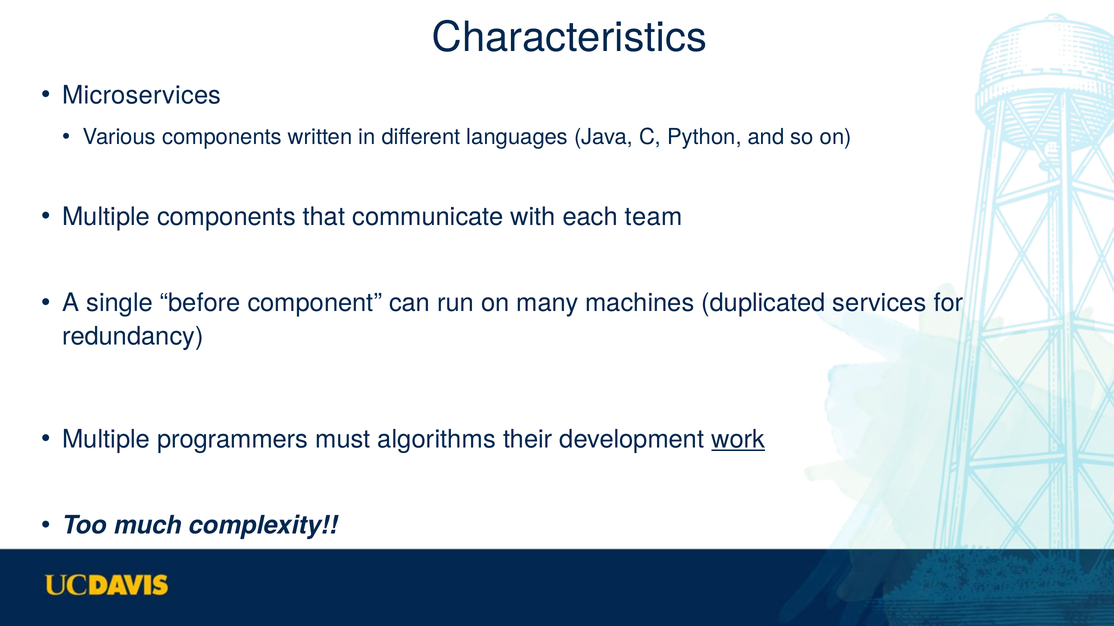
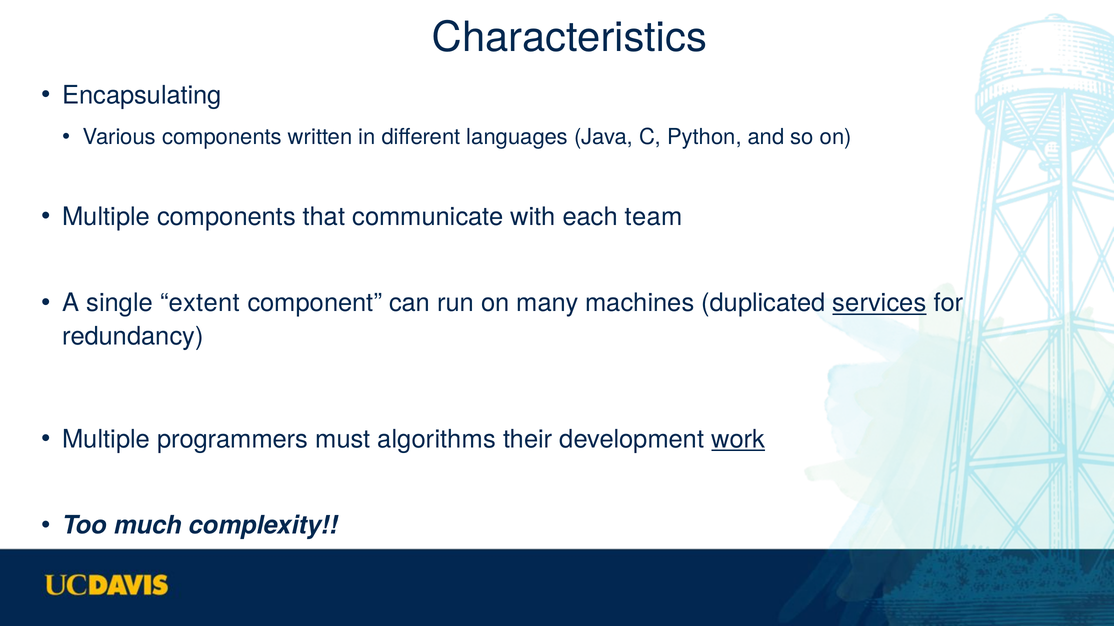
Microservices: Microservices -> Encapsulating (142, 95)
before: before -> extent (200, 303)
services underline: none -> present (879, 303)
